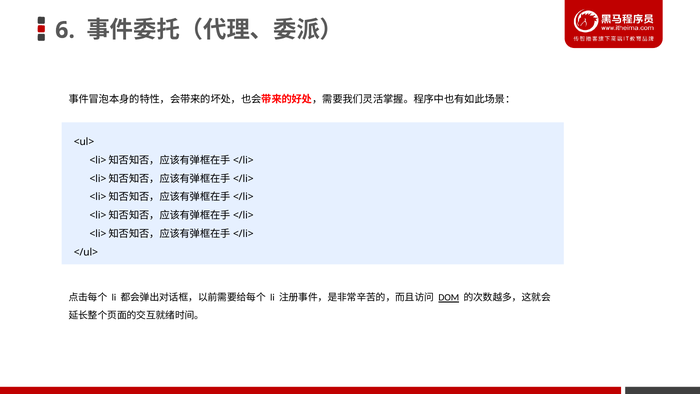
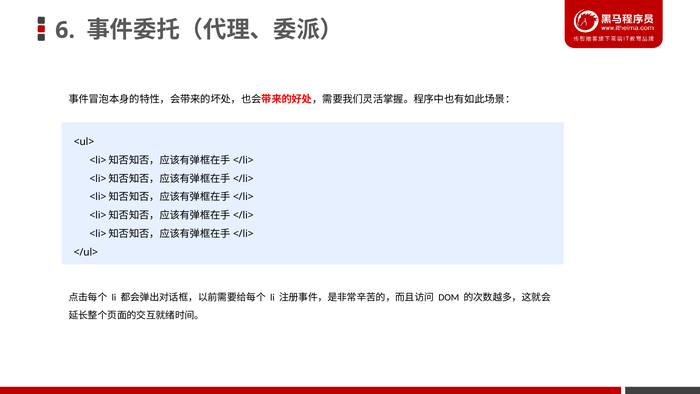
DOM underline: present -> none (449, 298)
